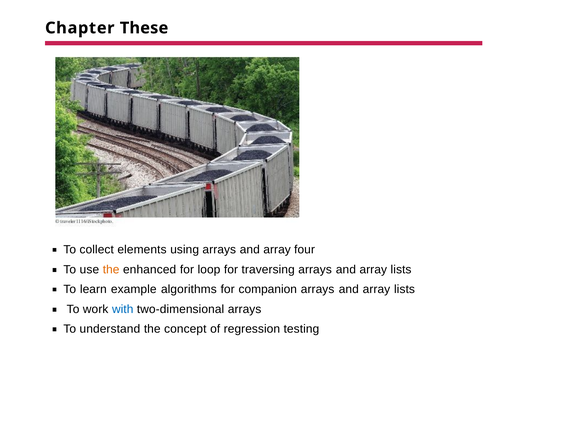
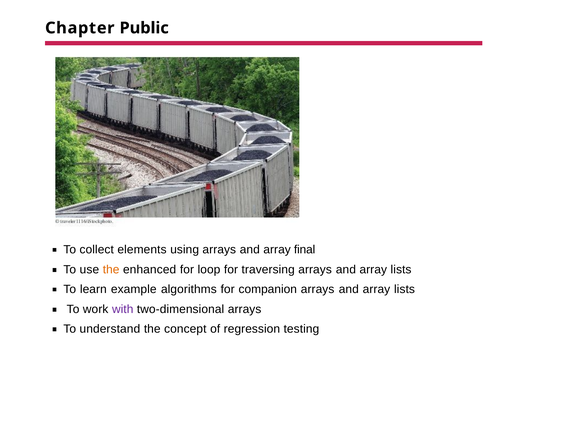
These: These -> Public (144, 28)
four: four -> final (305, 250)
with colour: blue -> purple (123, 309)
